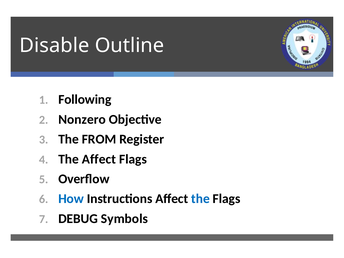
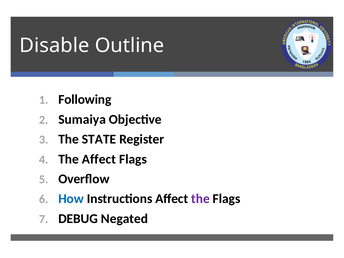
Nonzero: Nonzero -> Sumaiya (82, 119)
FROM: FROM -> STATE (99, 139)
the colour: blue -> purple (200, 199)
Symbols: Symbols -> Negated (124, 219)
